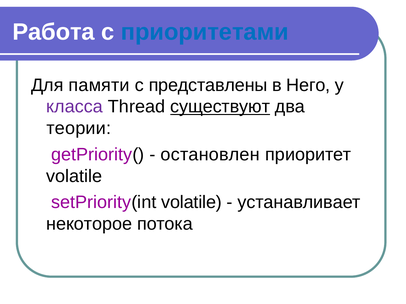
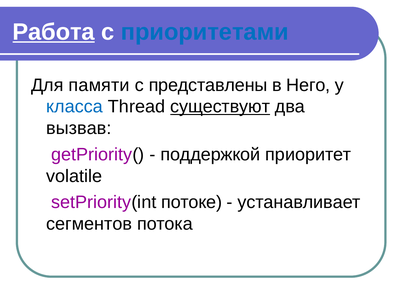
Работа underline: none -> present (54, 32)
класса colour: purple -> blue (75, 107)
теории: теории -> вызвав (79, 129)
остановлен: остановлен -> поддержкой (210, 155)
setPriority(int volatile: volatile -> потоке (192, 203)
некоторое: некоторое -> сегментов (89, 224)
